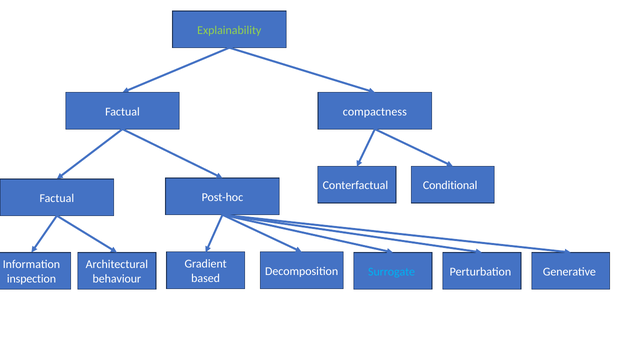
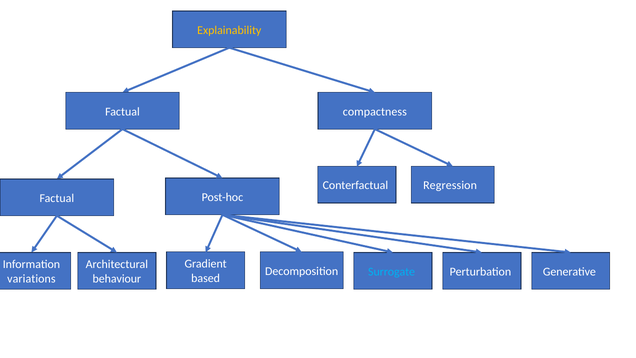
Explainability colour: light green -> yellow (229, 30)
Conditional: Conditional -> Regression (450, 185)
inspection: inspection -> variations (31, 279)
